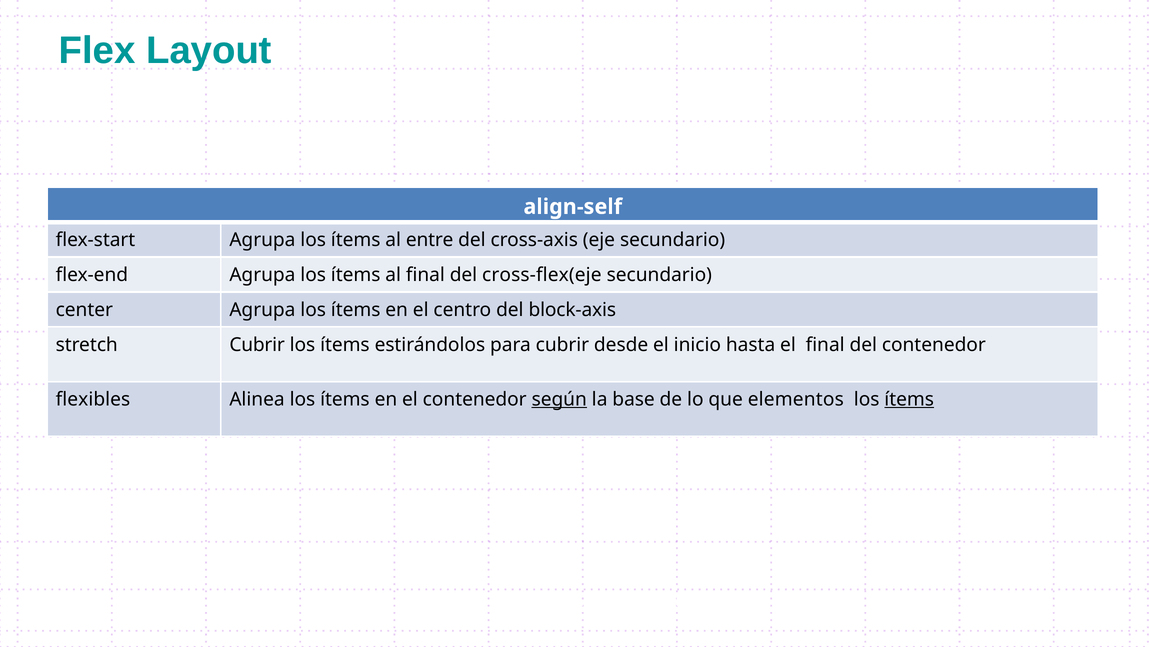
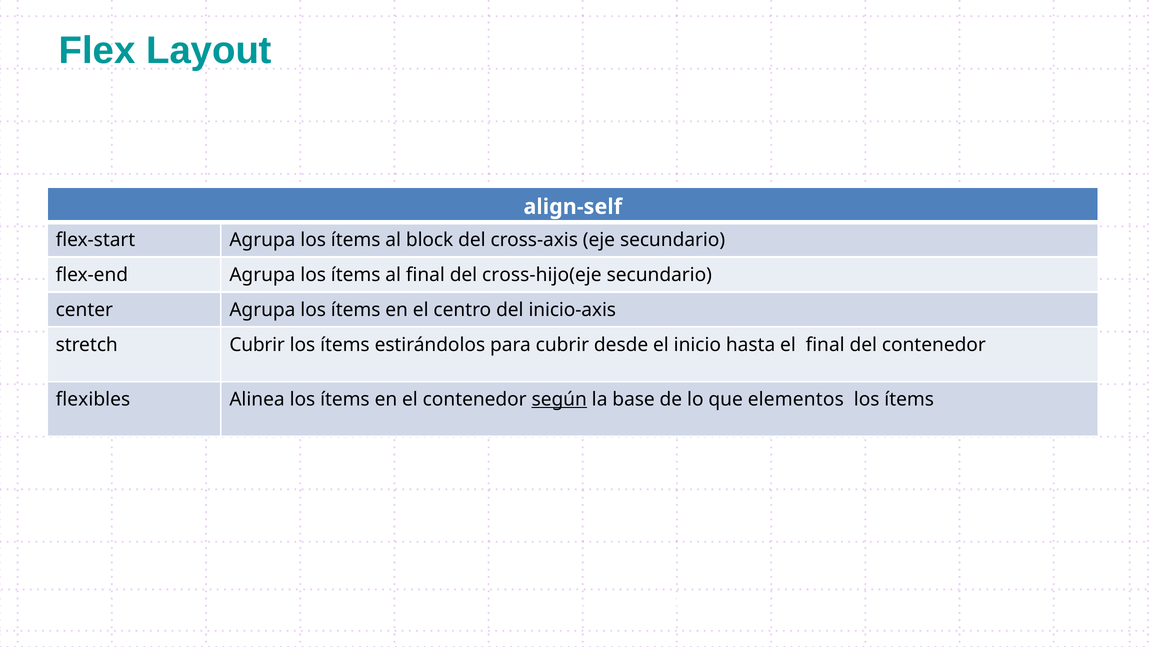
entre: entre -> block (430, 240)
cross-flex(eje: cross-flex(eje -> cross-hijo(eje (542, 275)
block-axis: block-axis -> inicio-axis (572, 310)
ítems underline: present -> none (909, 399)
